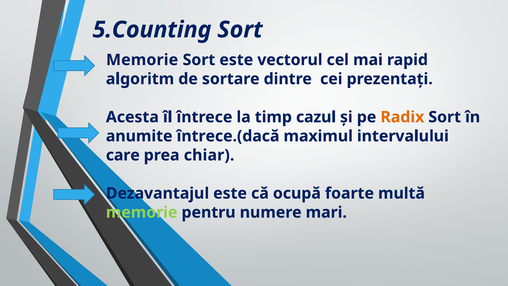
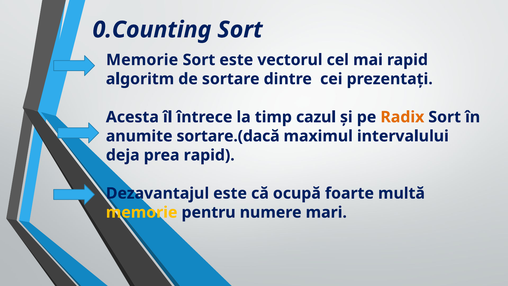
5.Counting: 5.Counting -> 0.Counting (152, 30)
întrece.(dacă: întrece.(dacă -> sortare.(dacă (228, 136)
care: care -> deja (123, 155)
prea chiar: chiar -> rapid (209, 155)
memorie colour: light green -> yellow (142, 212)
